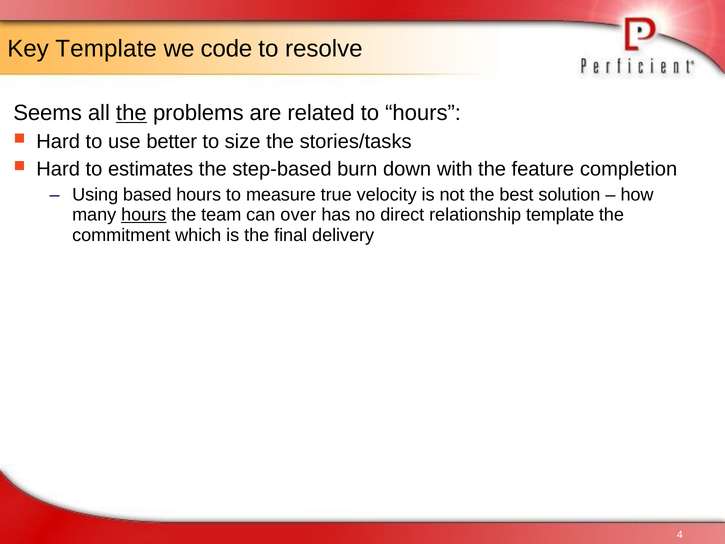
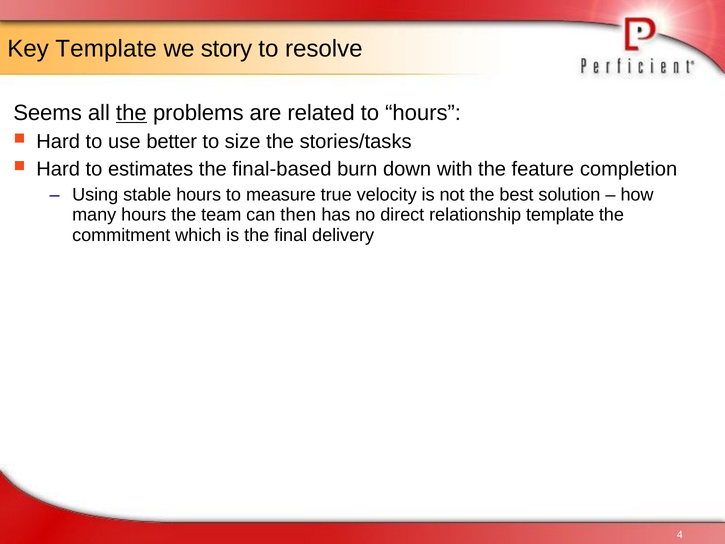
code: code -> story (226, 49)
step-based: step-based -> final-based (282, 169)
based: based -> stable (147, 194)
hours underline: present -> none (144, 215)
over: over -> then (298, 215)
